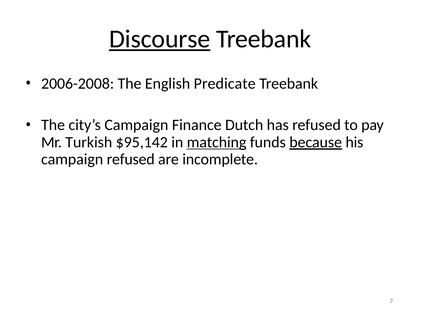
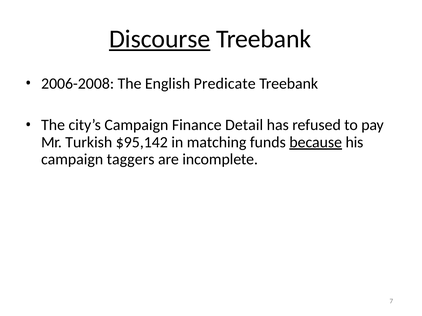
Dutch: Dutch -> Detail (244, 125)
matching underline: present -> none (217, 142)
campaign refused: refused -> taggers (131, 160)
